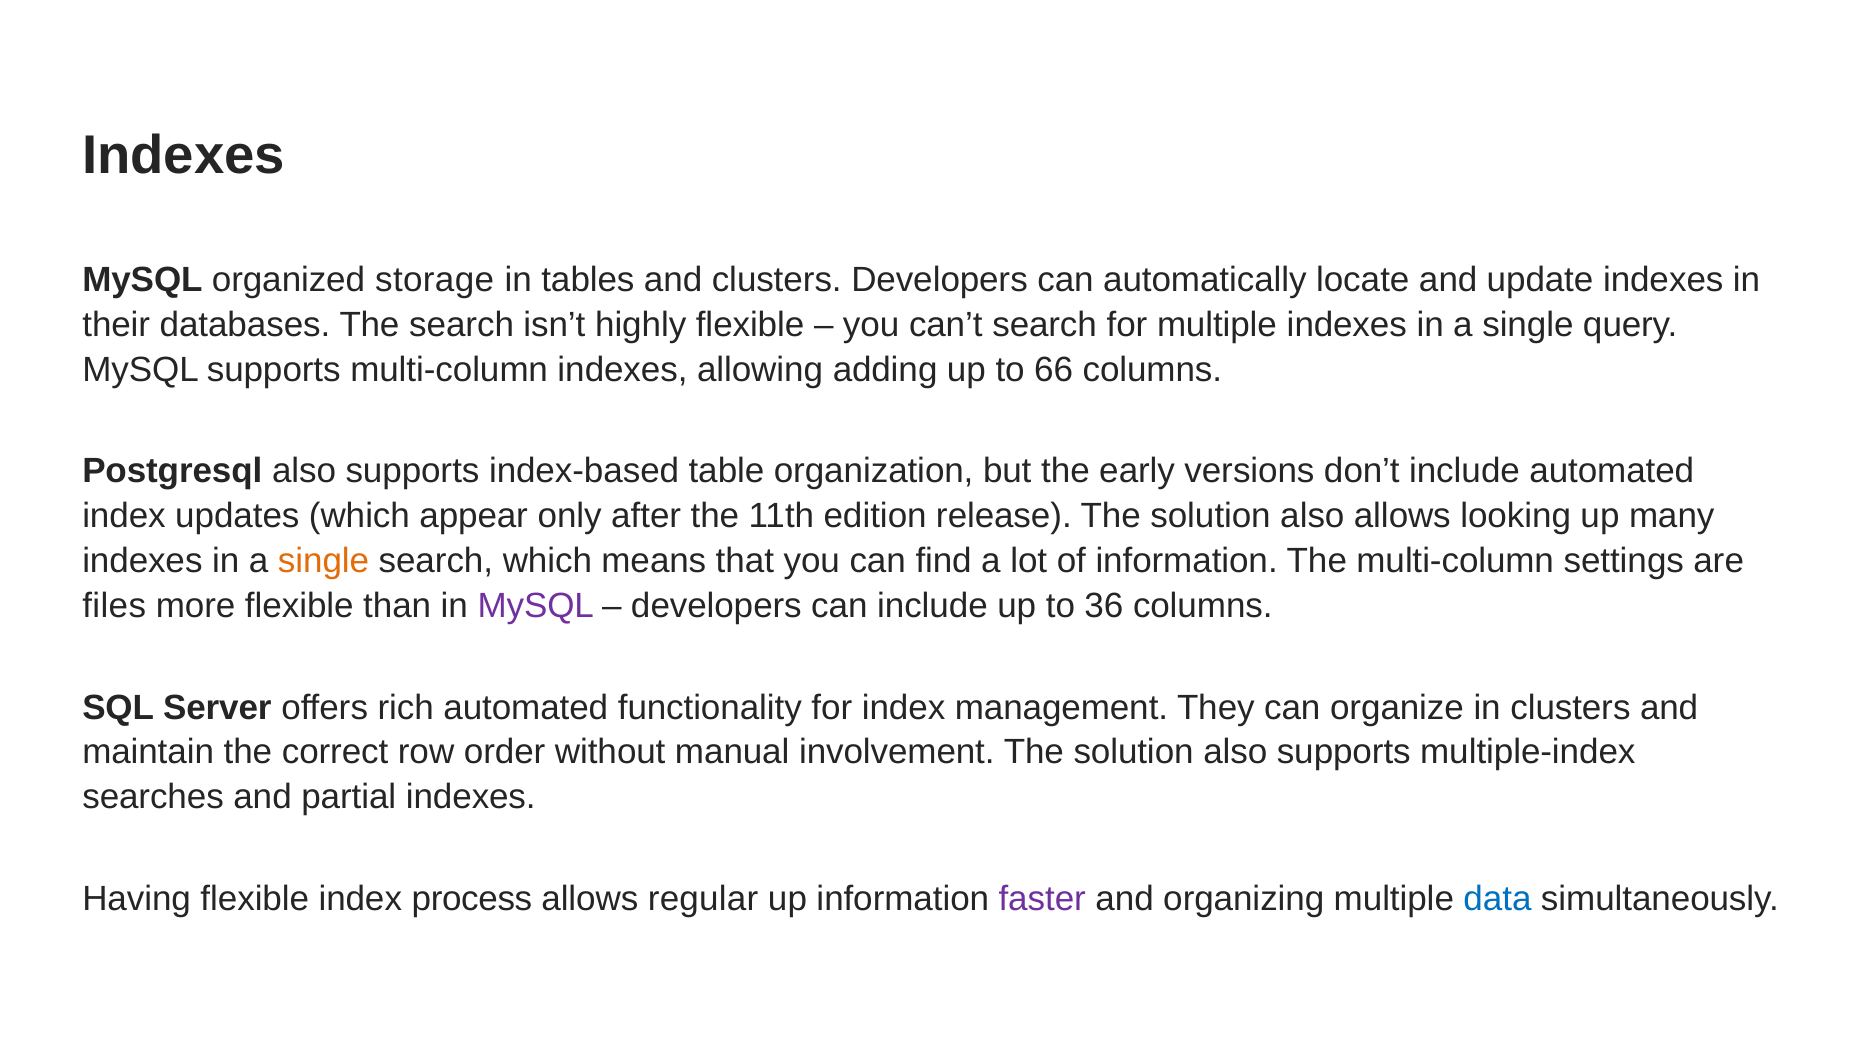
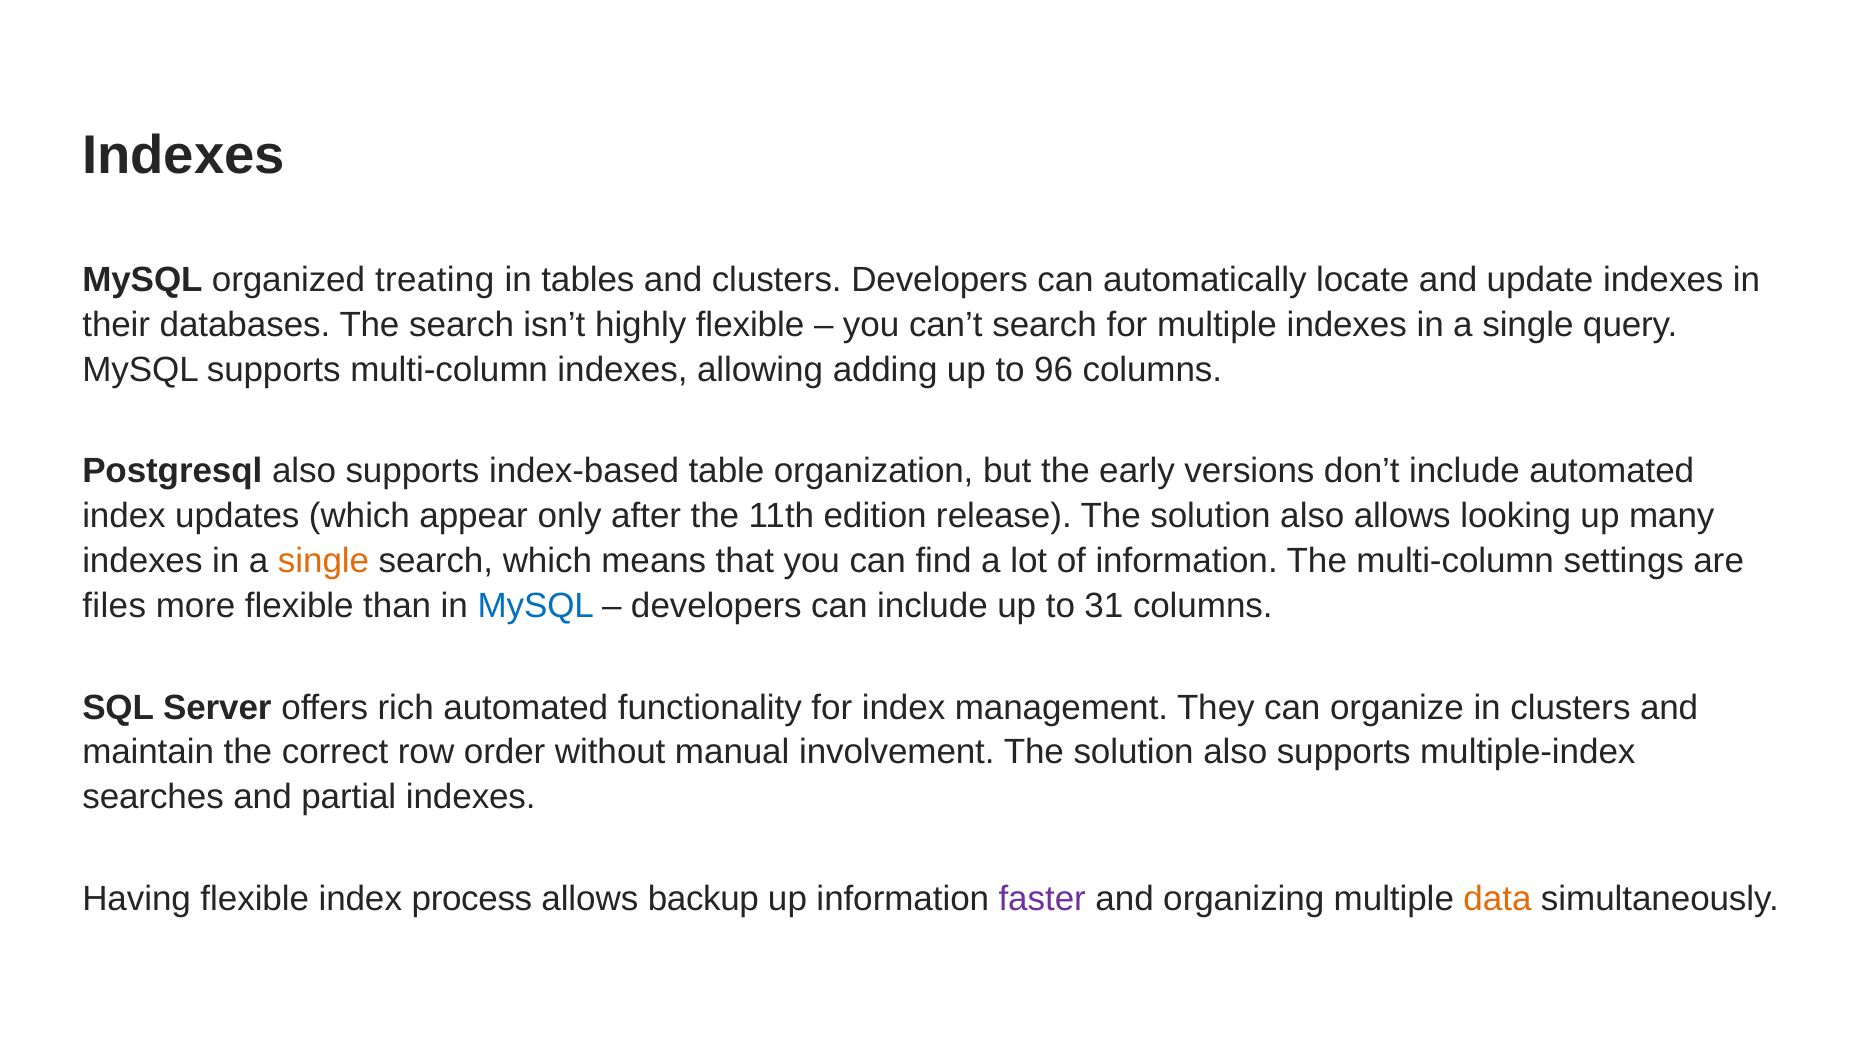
storage: storage -> treating (435, 280)
66: 66 -> 96 (1054, 370)
MySQL colour: purple -> blue (536, 606)
36: 36 -> 31 (1104, 606)
regular: regular -> backup (703, 899)
data colour: blue -> orange (1497, 899)
